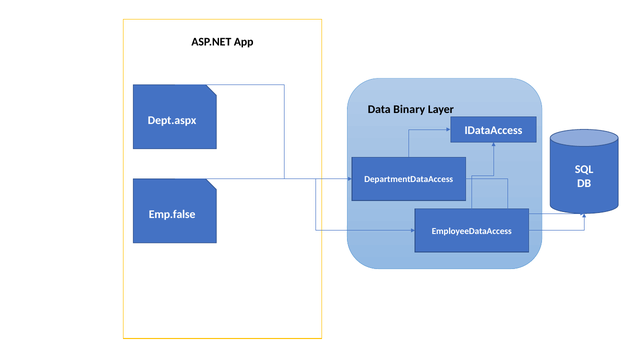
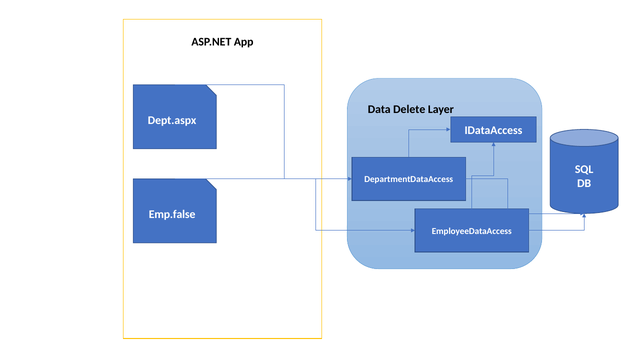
Binary: Binary -> Delete (409, 109)
